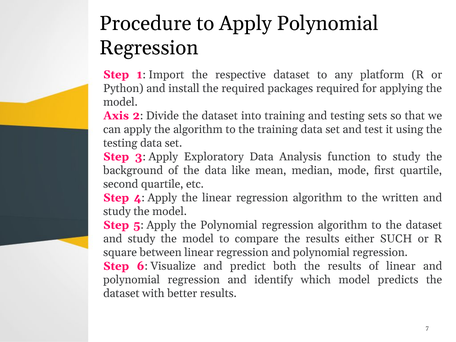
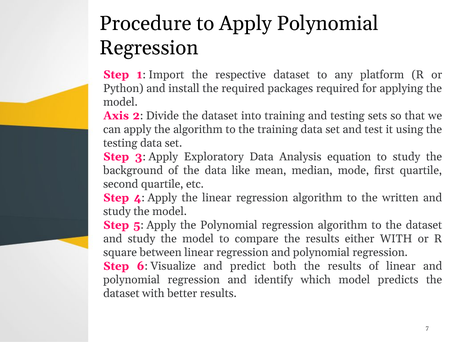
function: function -> equation (349, 157)
either SUCH: SUCH -> WITH (396, 239)
